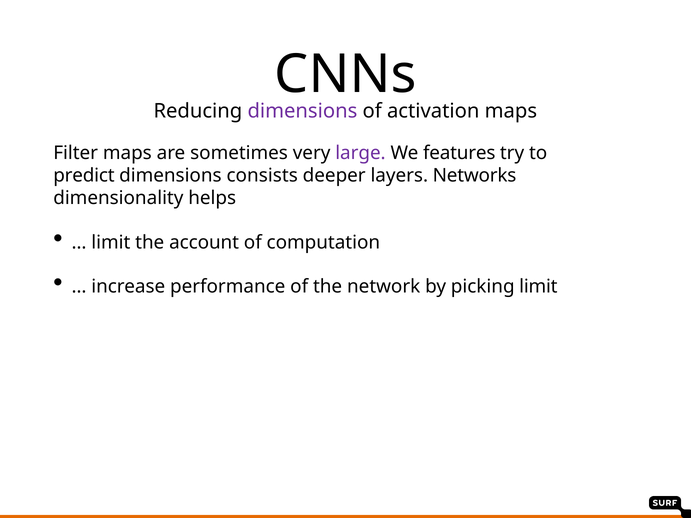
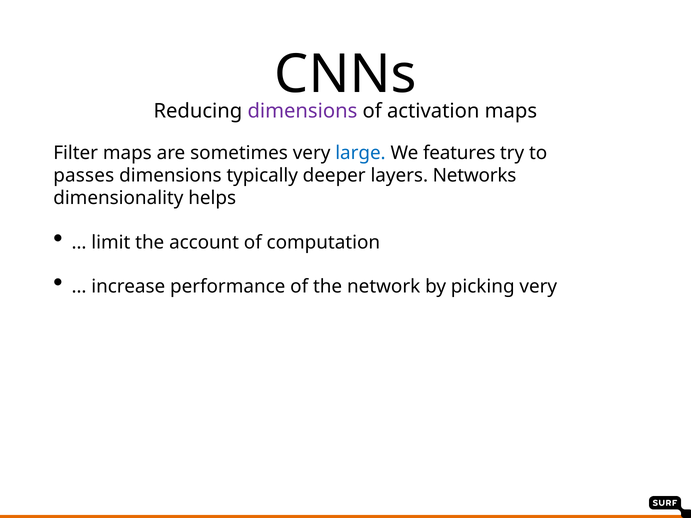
large colour: purple -> blue (360, 153)
predict: predict -> passes (84, 176)
consists: consists -> typically (262, 176)
picking limit: limit -> very (538, 287)
